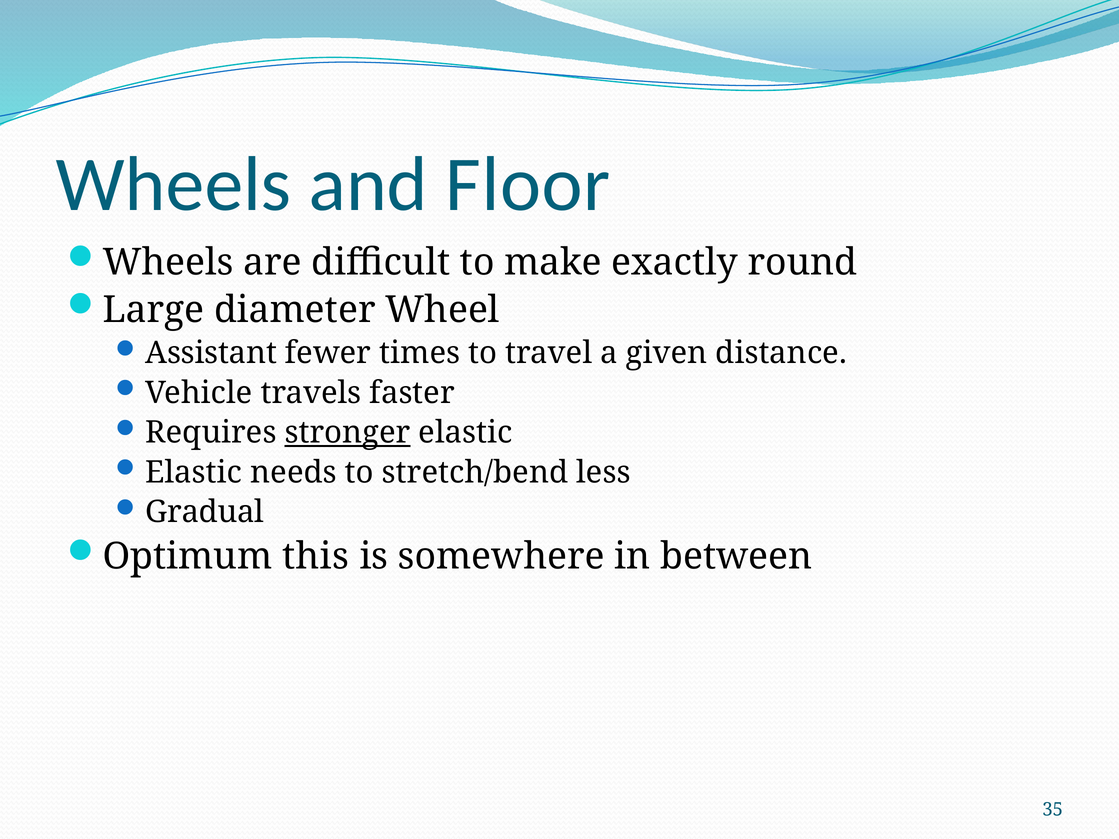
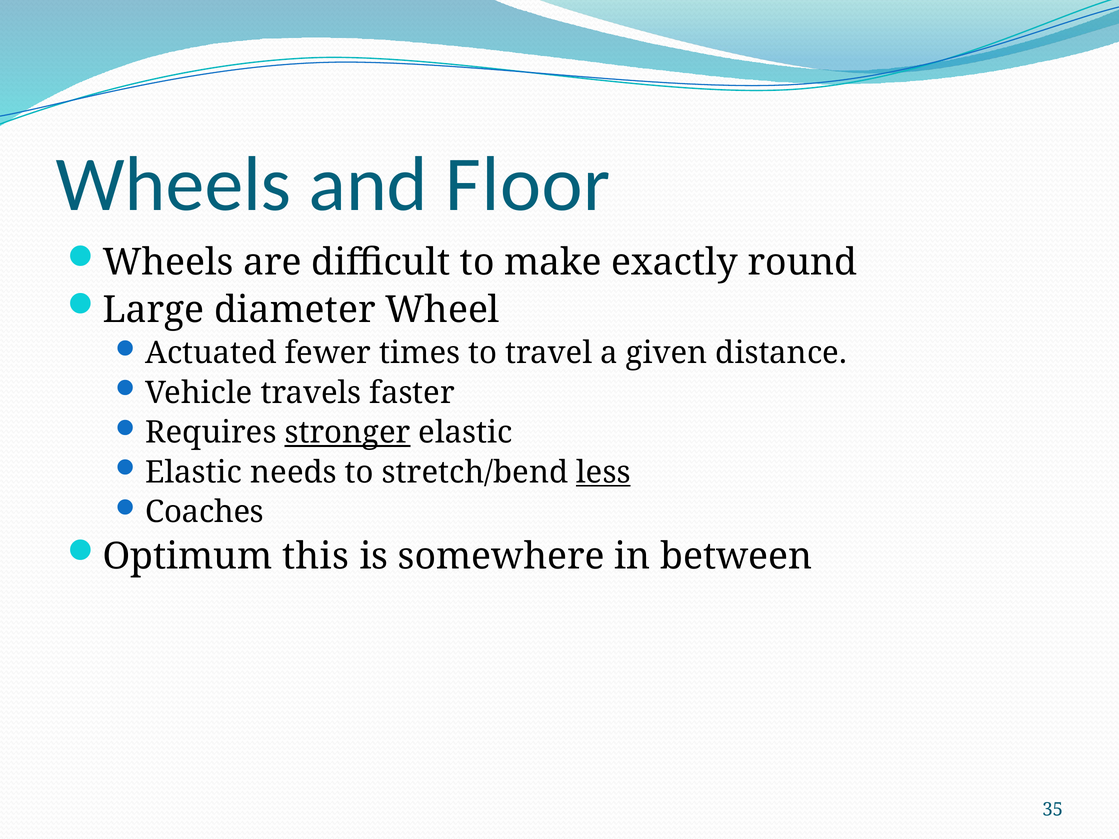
Assistant: Assistant -> Actuated (211, 353)
less underline: none -> present (603, 473)
Gradual: Gradual -> Coaches (205, 512)
